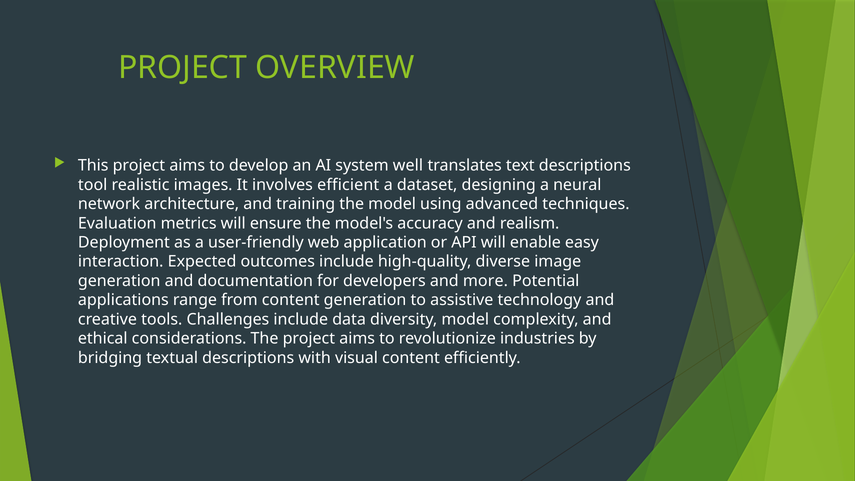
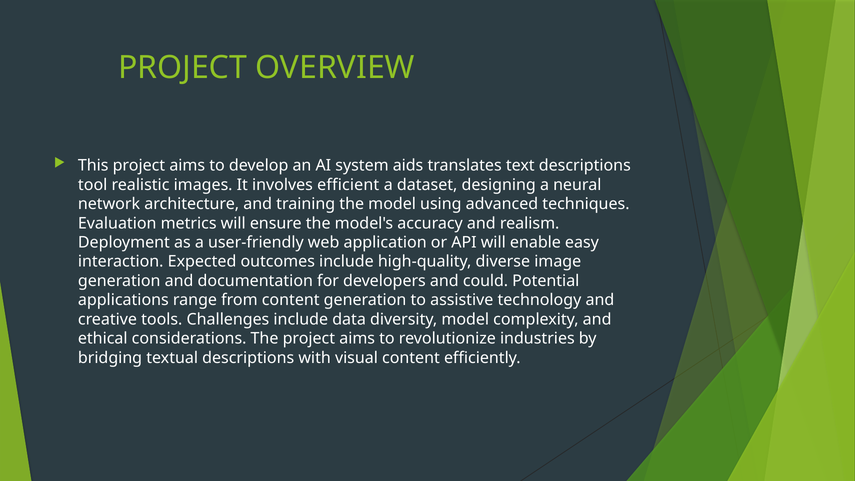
well: well -> aids (408, 165)
more: more -> could (486, 281)
